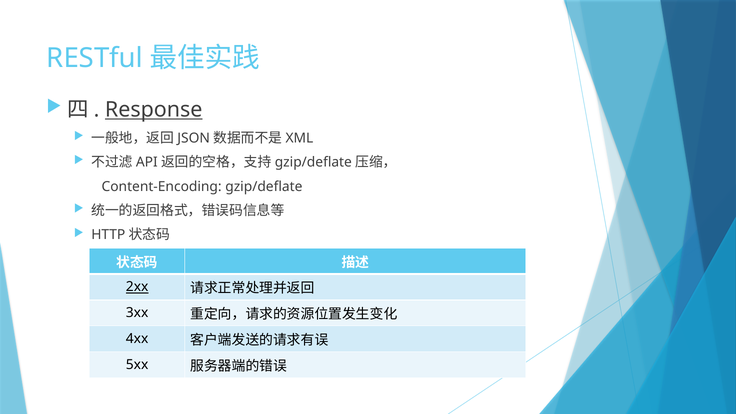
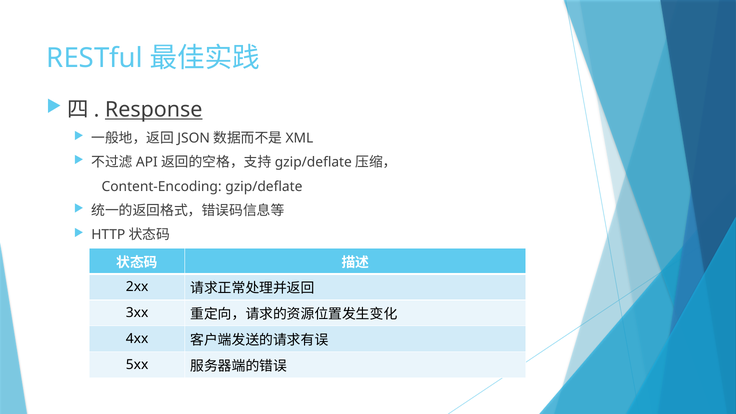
2xx underline: present -> none (137, 287)
